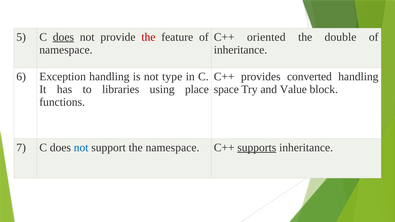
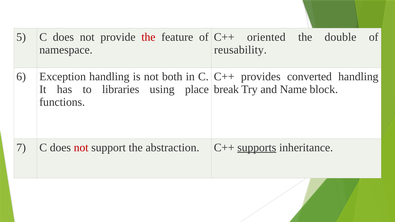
does underline: present -> none (63, 37)
inheritance: inheritance -> reusability (240, 50)
type: type -> both (172, 77)
space: space -> break (226, 90)
Value: Value -> Name (293, 90)
not colour: blue -> red (81, 148)
the namespace: namespace -> abstraction (173, 148)
